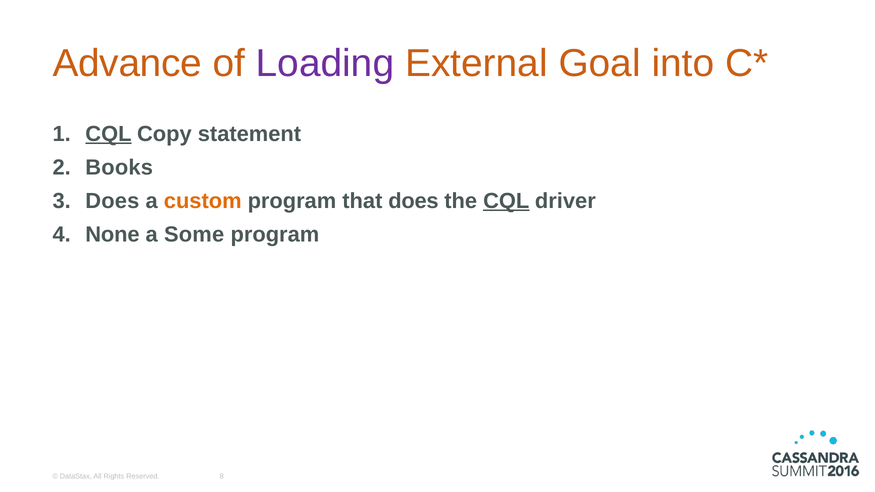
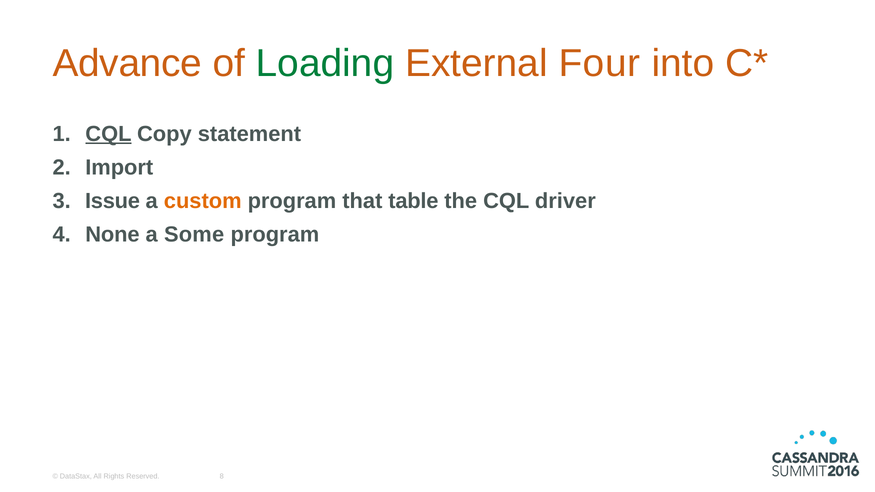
Loading colour: purple -> green (325, 63)
Goal: Goal -> Four (599, 63)
Books: Books -> Import (119, 167)
Does: Does -> Issue (113, 201)
that does: does -> table (413, 201)
CQL underline: present -> none (506, 201)
